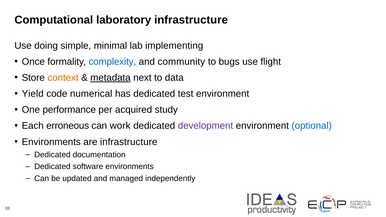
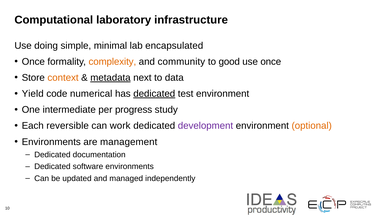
implementing: implementing -> encapsulated (174, 46)
complexity colour: blue -> orange (112, 62)
bugs: bugs -> good (229, 62)
use flight: flight -> once (271, 62)
dedicated underline: none -> present (154, 94)
performance: performance -> intermediate (69, 110)
acquired: acquired -> progress (134, 110)
erroneous: erroneous -> reversible (68, 126)
optional colour: blue -> orange (312, 126)
are infrastructure: infrastructure -> management (129, 142)
